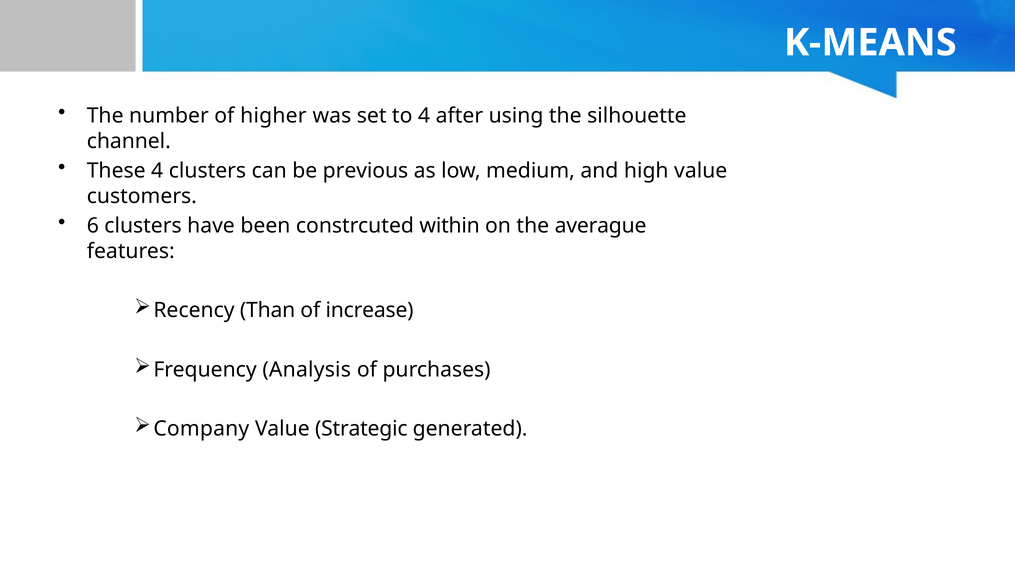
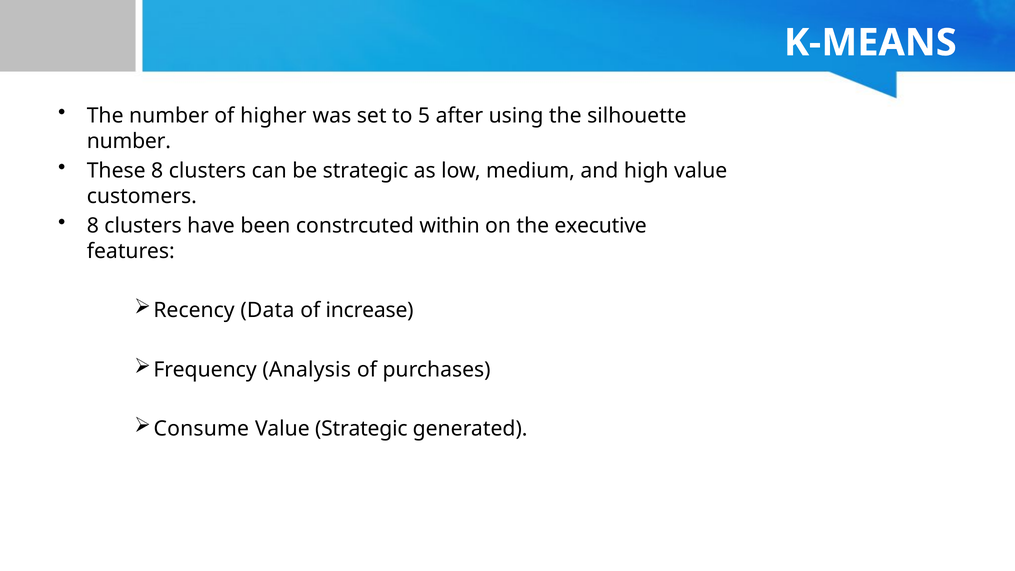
to 4: 4 -> 5 (424, 116)
channel: channel -> number (129, 141)
These 4: 4 -> 8 (157, 171)
be previous: previous -> strategic (366, 171)
6: 6 -> 8 (93, 226)
averague: averague -> executive (601, 226)
Than: Than -> Data (267, 310)
Company: Company -> Consume (201, 429)
